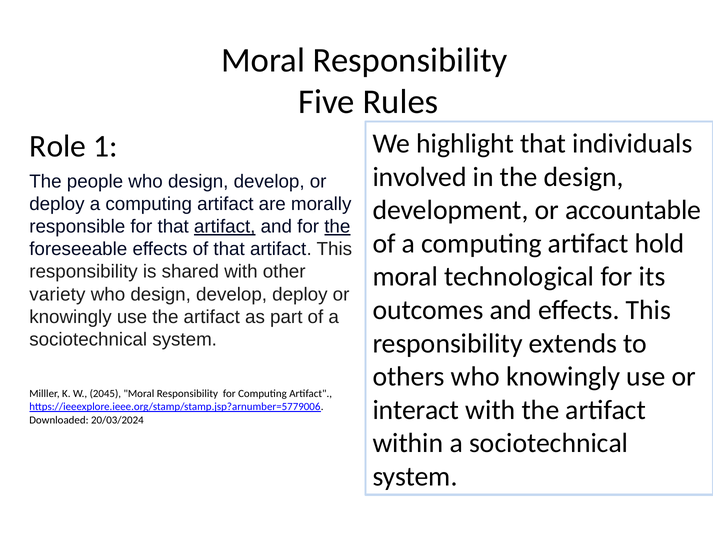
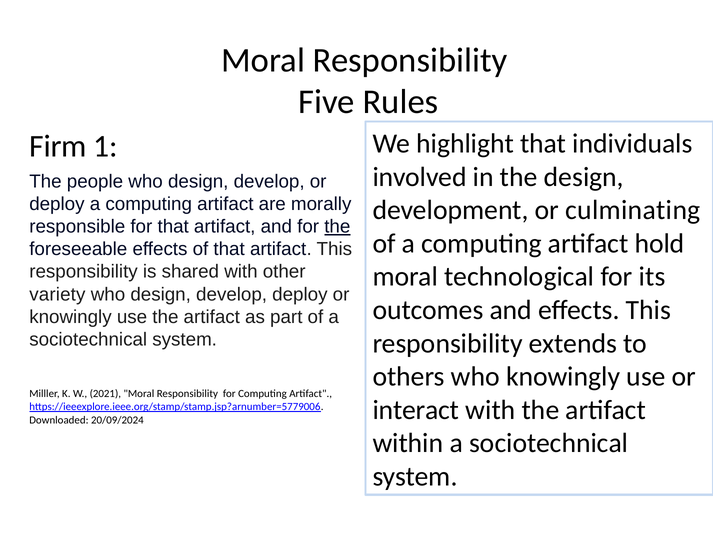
Role: Role -> Firm (58, 146)
accountable: accountable -> culminating (633, 210)
artifact underline: present -> none (225, 227)
2045: 2045 -> 2021 (105, 394)
20/03/2024: 20/03/2024 -> 20/09/2024 (117, 420)
